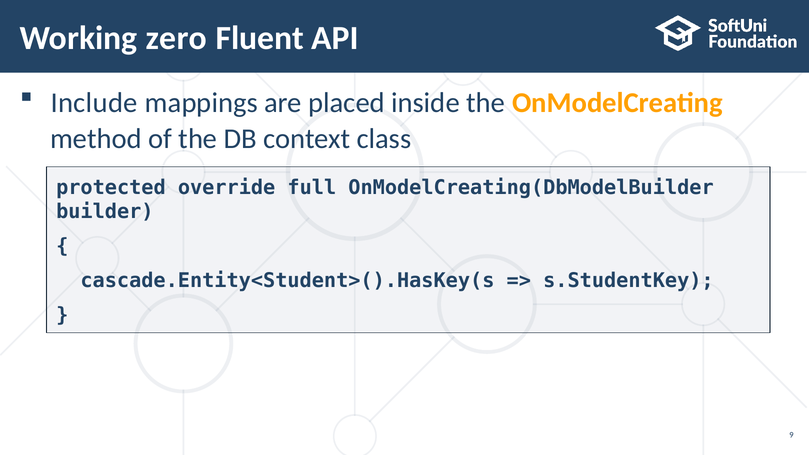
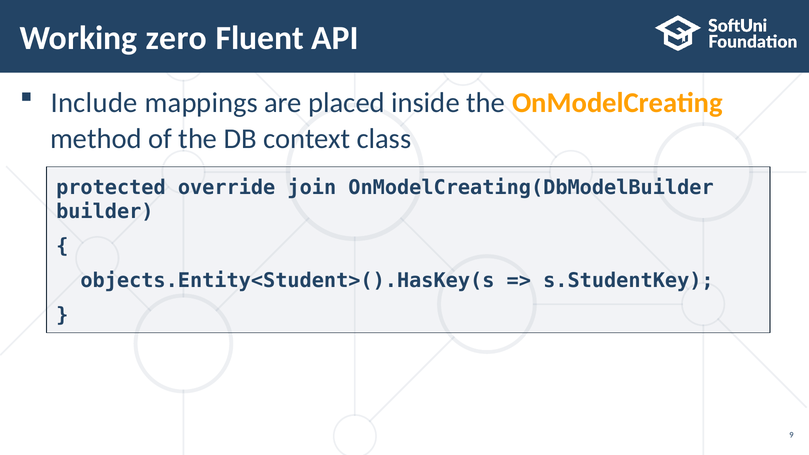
full: full -> join (312, 188)
cascade.Entity<Student>().HasKey(s: cascade.Entity<Student>().HasKey(s -> objects.Entity<Student>().HasKey(s (287, 281)
